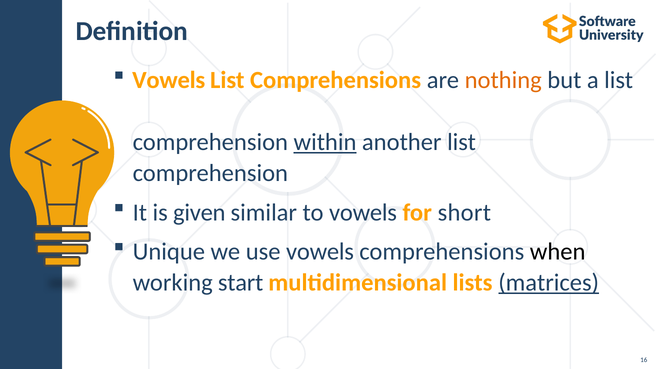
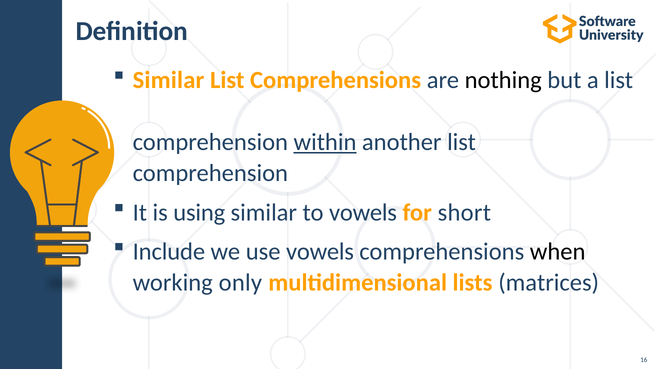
Vowels: Vowels -> Similar (169, 80)
nothing colour: orange -> black (503, 80)
given: given -> using (199, 212)
Unique: Unique -> Include (169, 252)
start: start -> only (240, 283)
matrices underline: present -> none (549, 283)
